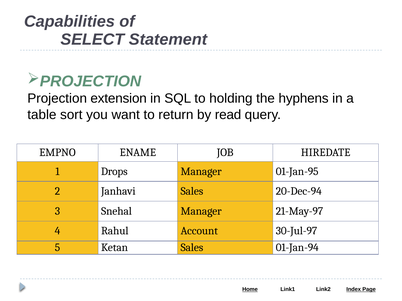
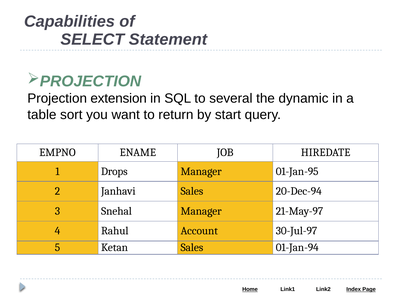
holding: holding -> several (231, 99)
hyphens: hyphens -> dynamic (304, 99)
read: read -> start (228, 115)
